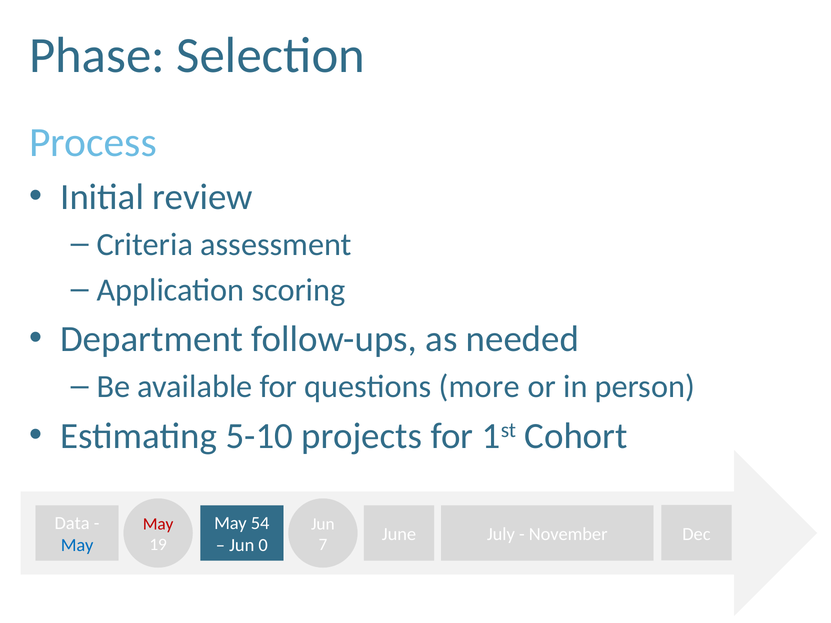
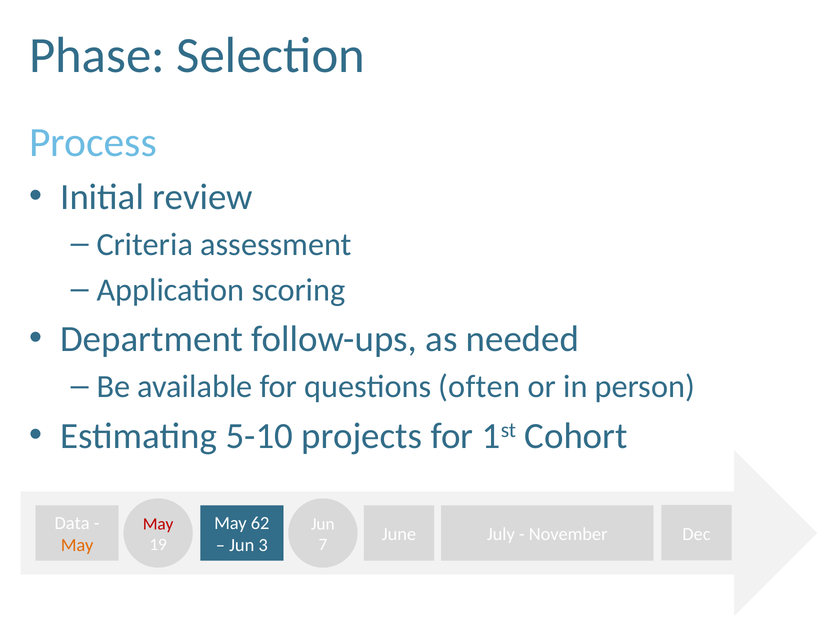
more: more -> often (479, 387)
54: 54 -> 62 (260, 523)
May colour: blue -> orange (77, 546)
0: 0 -> 3 (263, 546)
